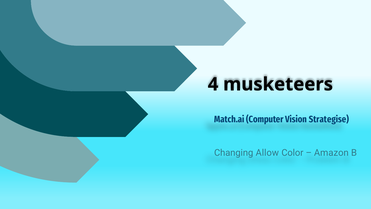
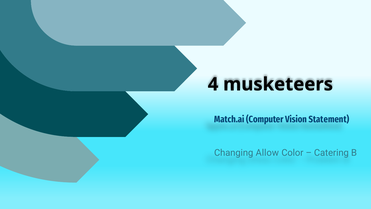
Strategise: Strategise -> Statement (329, 119)
Amazon: Amazon -> Catering (331, 153)
